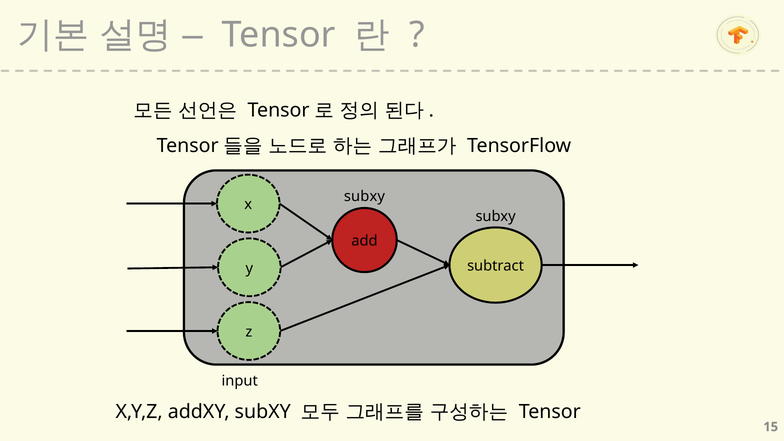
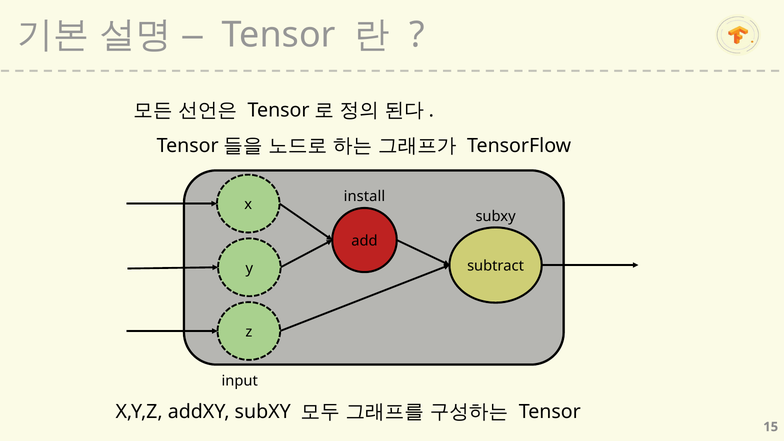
subxy: subxy -> install (364, 196)
